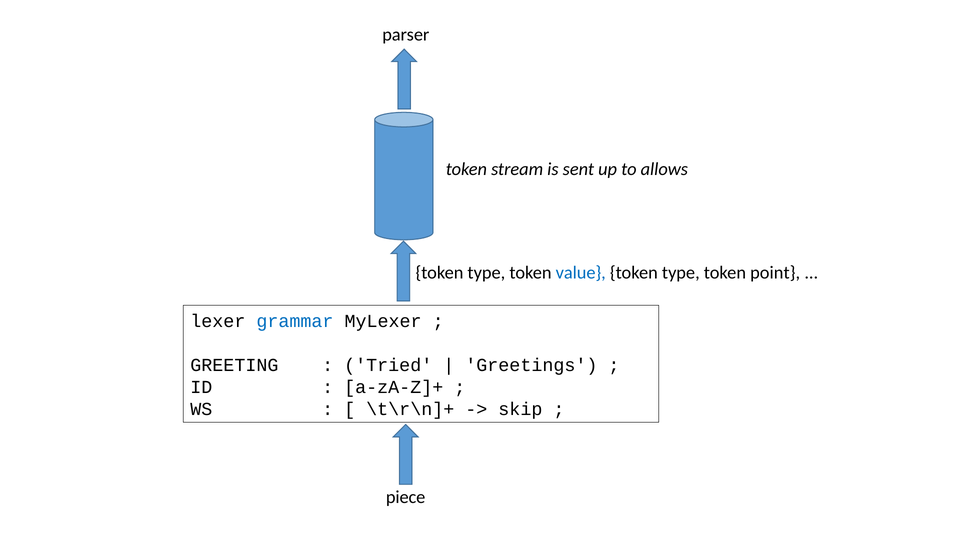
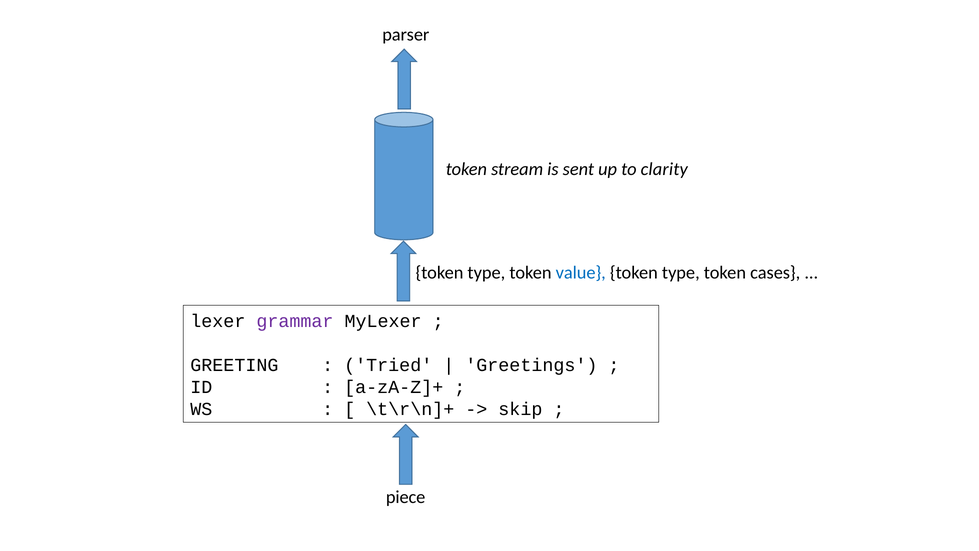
allows: allows -> clarity (664, 169)
point: point -> cases (775, 272)
grammar colour: blue -> purple (295, 321)
